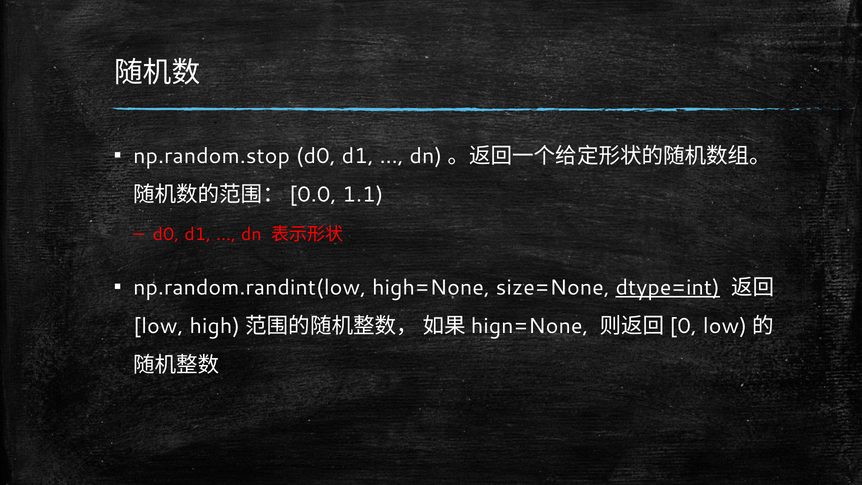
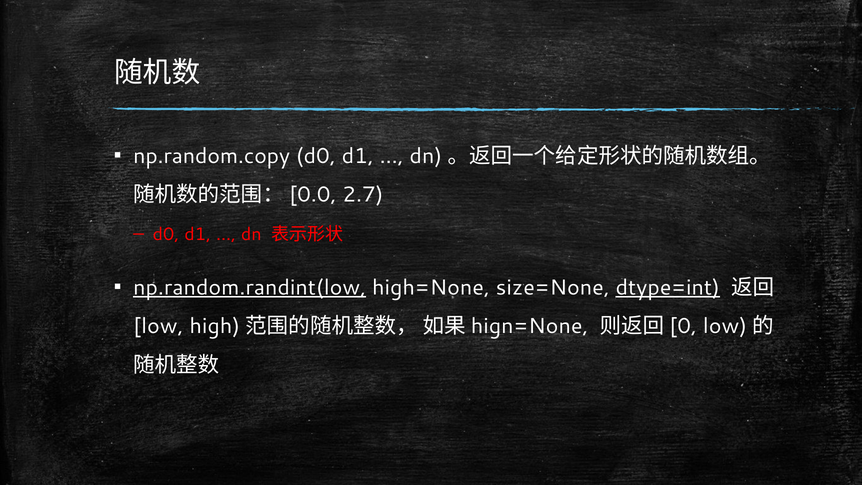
np.random.stop: np.random.stop -> np.random.copy (212, 156)
1.1: 1.1 -> 2.7 (363, 195)
np.random.randint(low underline: none -> present (250, 288)
